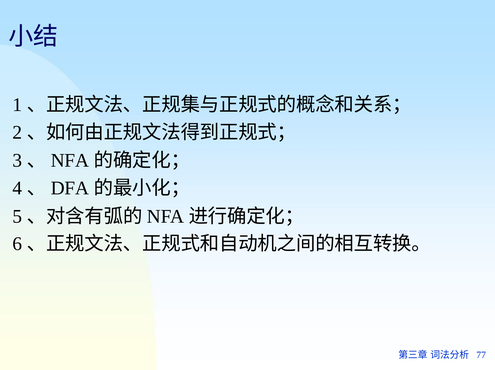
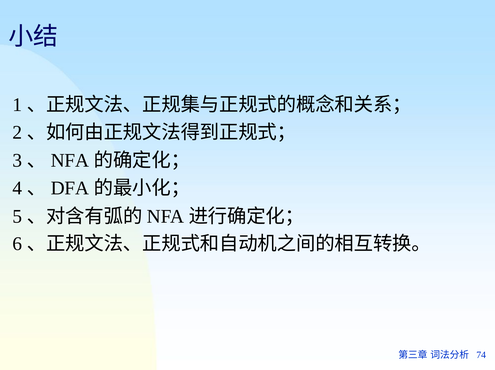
77: 77 -> 74 (481, 355)
